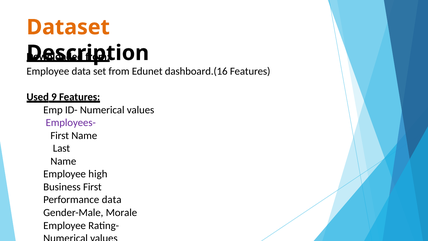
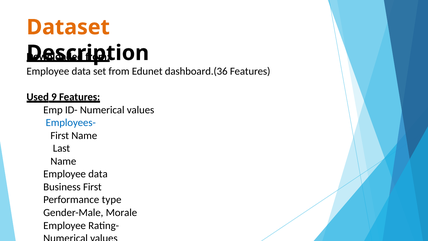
dashboard.(16: dashboard.(16 -> dashboard.(36 (196, 71)
Employees- colour: purple -> blue (71, 123)
high: high -> data (98, 174)
Performance data: data -> type (112, 200)
